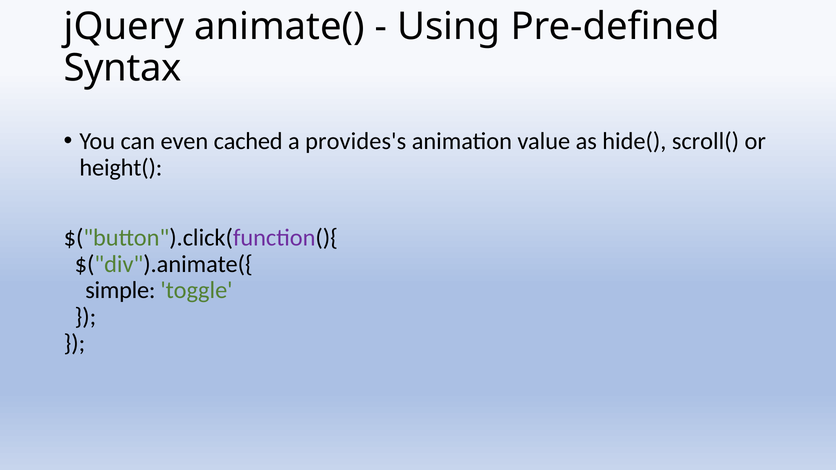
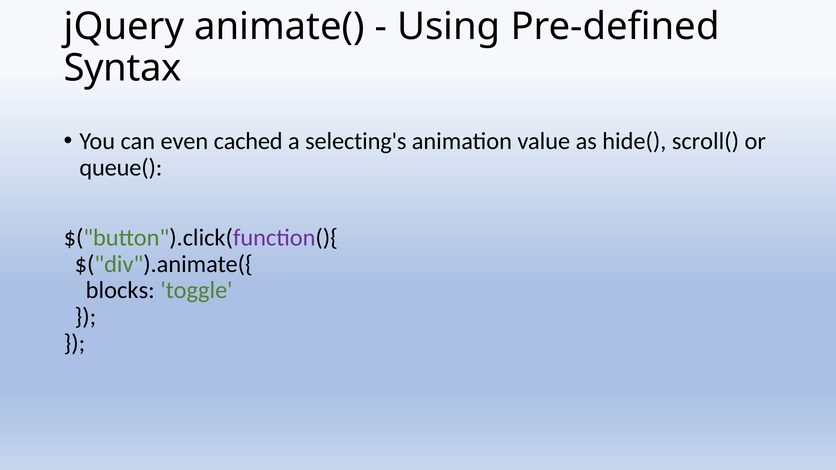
provides's: provides's -> selecting's (356, 141)
height(: height( -> queue( (121, 168)
simple: simple -> blocks (120, 290)
